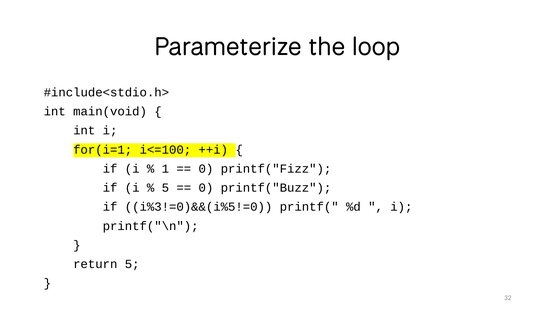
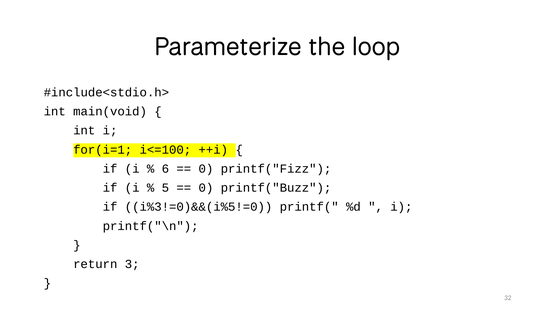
1: 1 -> 6 (165, 169)
return 5: 5 -> 3 (132, 264)
